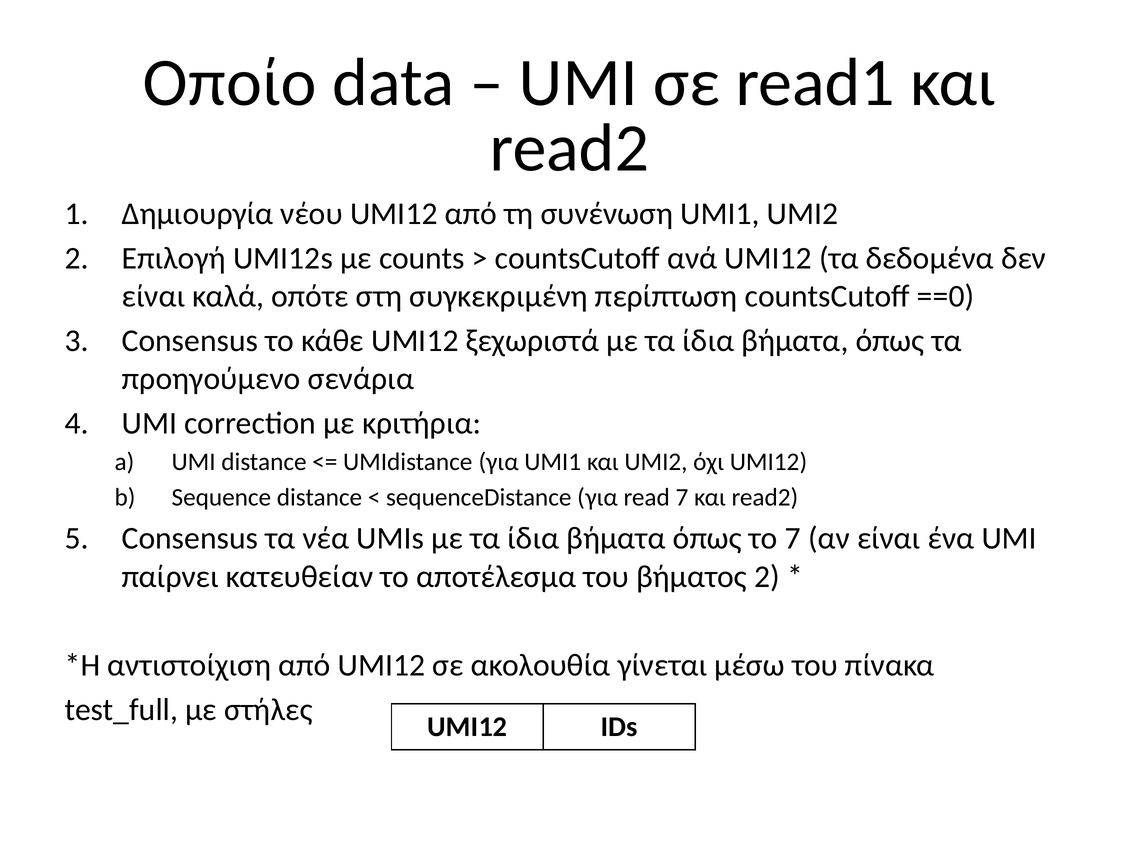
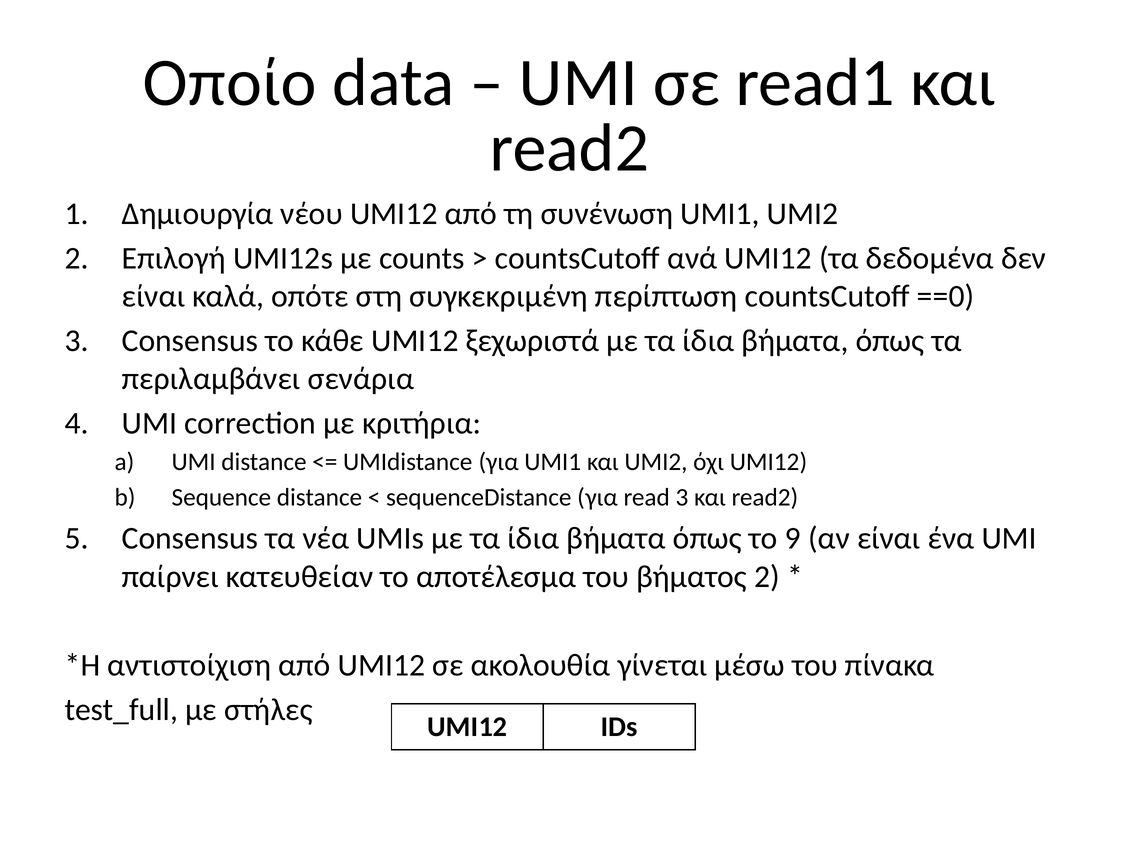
προηγούμενο: προηγούμενο -> περιλαμβάνει (211, 379)
read 7: 7 -> 3 (682, 497)
το 7: 7 -> 9 (793, 538)
